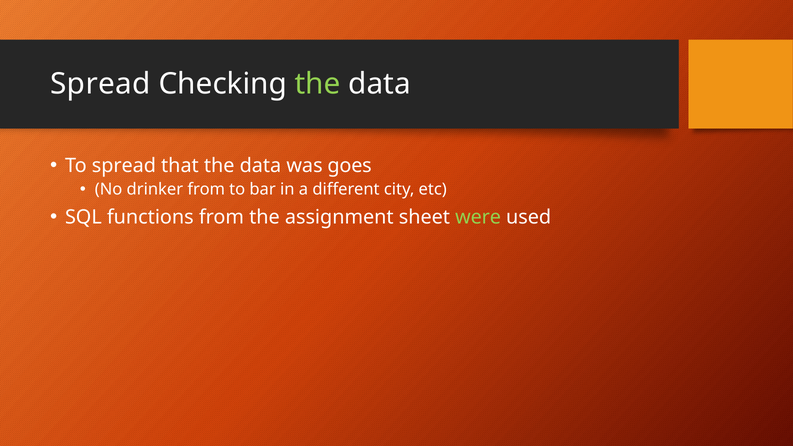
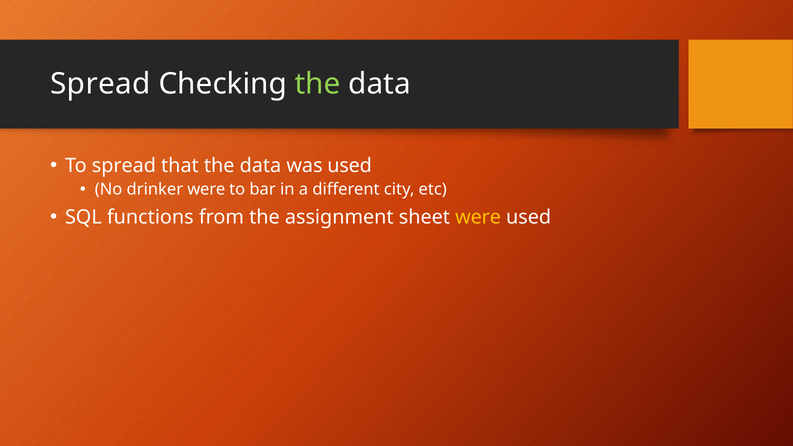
was goes: goes -> used (350, 166)
drinker from: from -> were (206, 189)
were colour: light green -> yellow (478, 217)
